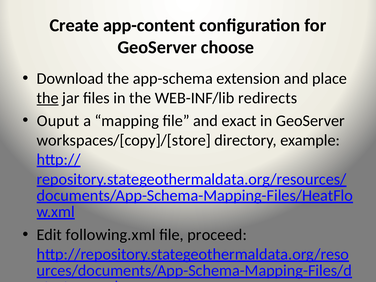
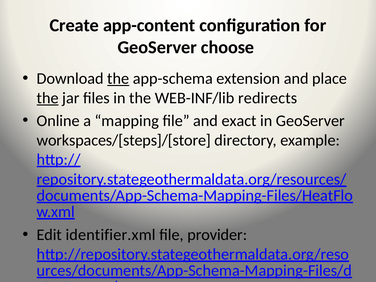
the underline: none -> present (118, 79)
Ouput: Ouput -> Online (58, 121)
workspaces/[copy]/[store: workspaces/[copy]/[store -> workspaces/[steps]/[store (124, 140)
following.xml: following.xml -> identifier.xml (111, 235)
proceed: proceed -> provider (217, 235)
